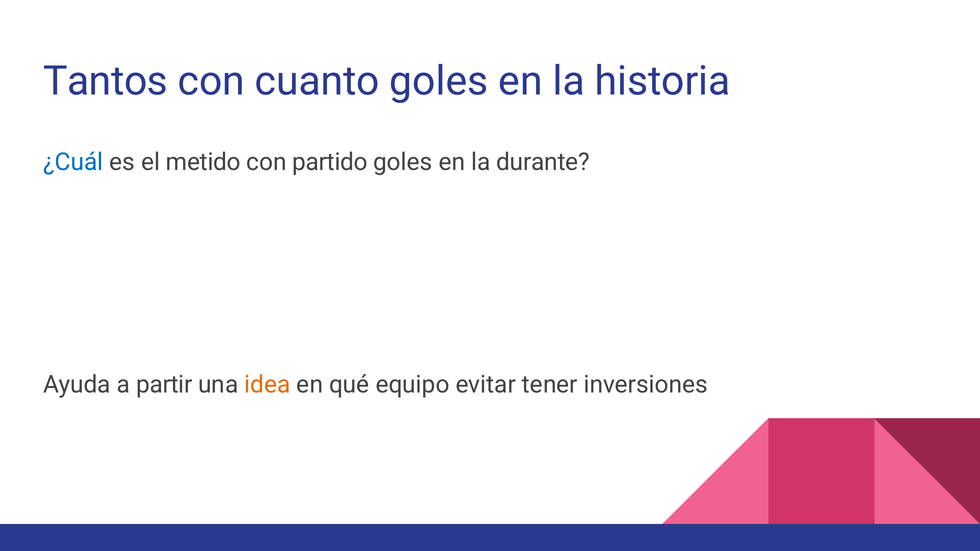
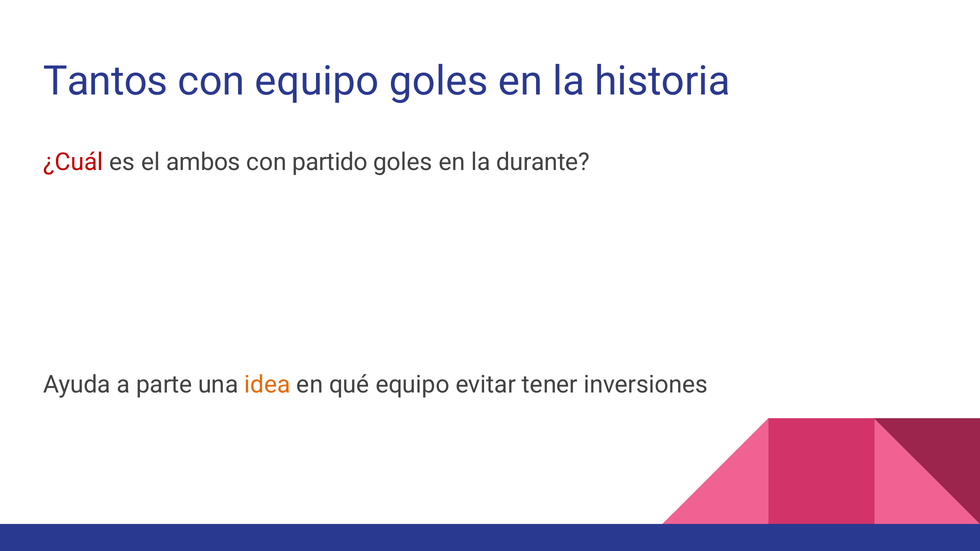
con cuanto: cuanto -> equipo (317, 81)
¿Cuál colour: blue -> red (73, 162)
metido: metido -> ambos (203, 162)
partir: partir -> parte (164, 385)
